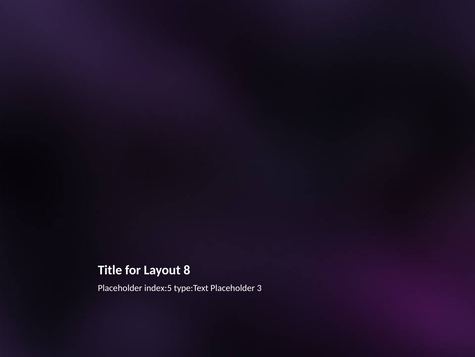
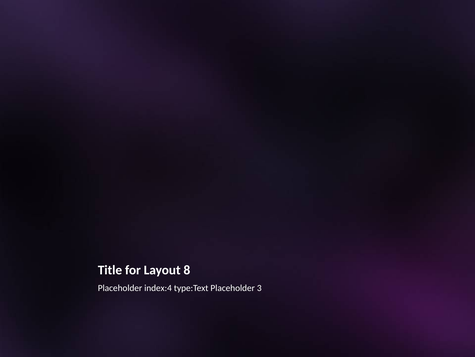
index:5: index:5 -> index:4 (158, 287)
